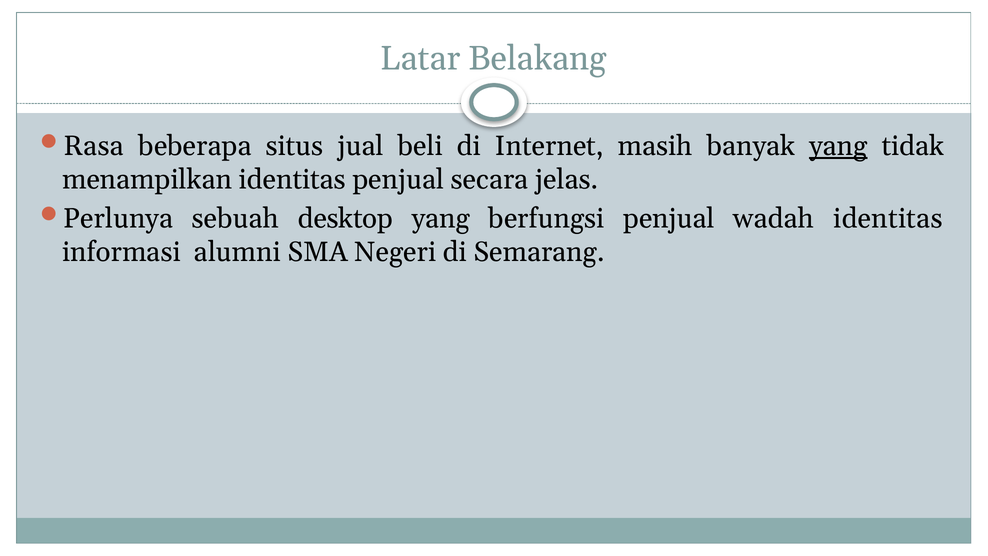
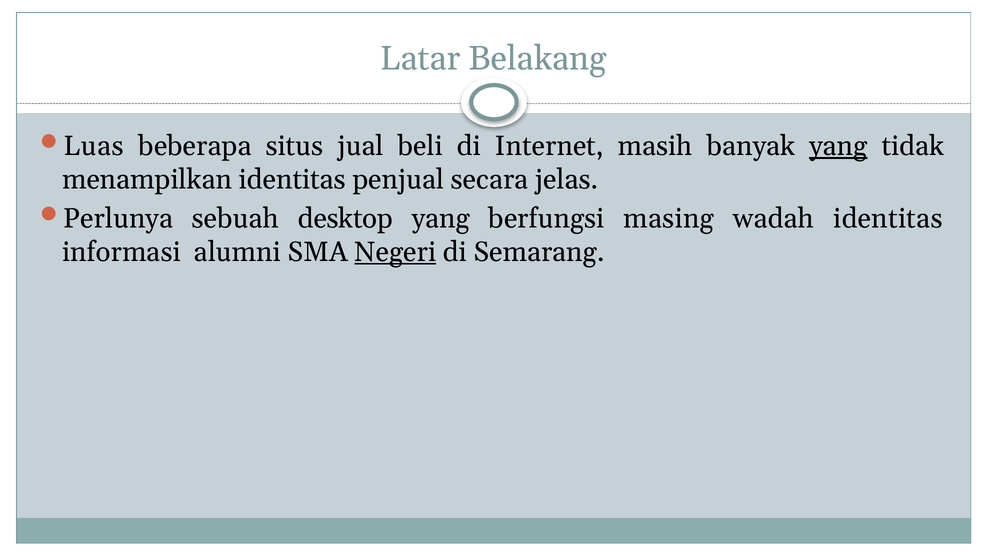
Rasa: Rasa -> Luas (94, 146)
berfungsi penjual: penjual -> masing (669, 218)
Negeri underline: none -> present (395, 252)
